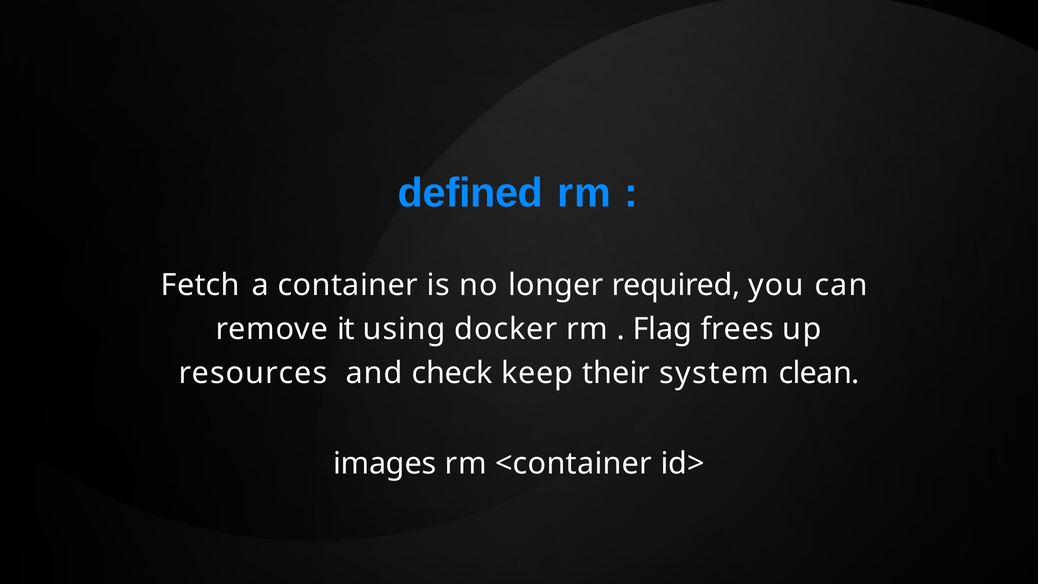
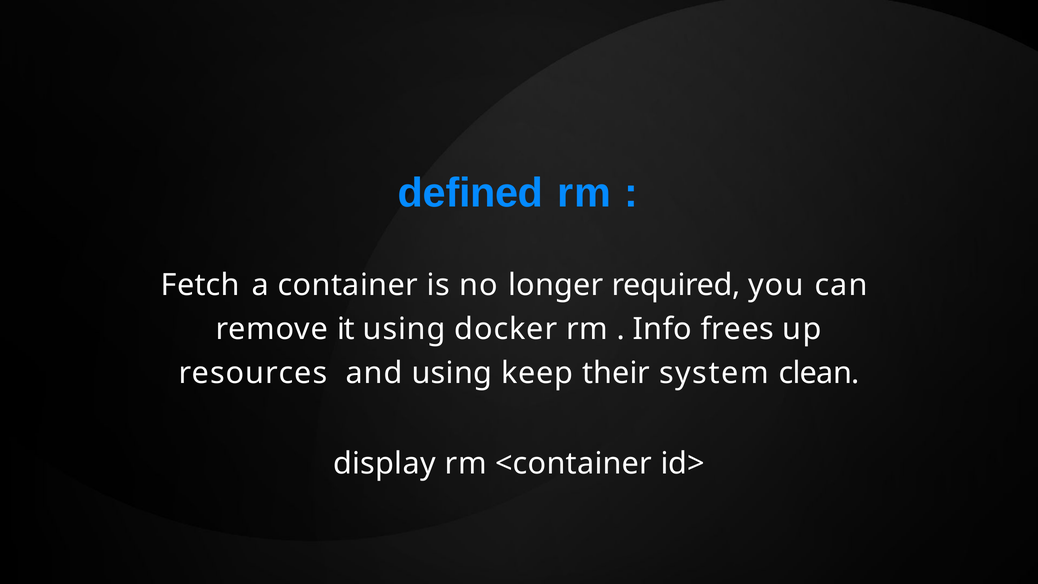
Flag: Flag -> Info (662, 329)
and check: check -> using (452, 373)
images: images -> display (384, 463)
